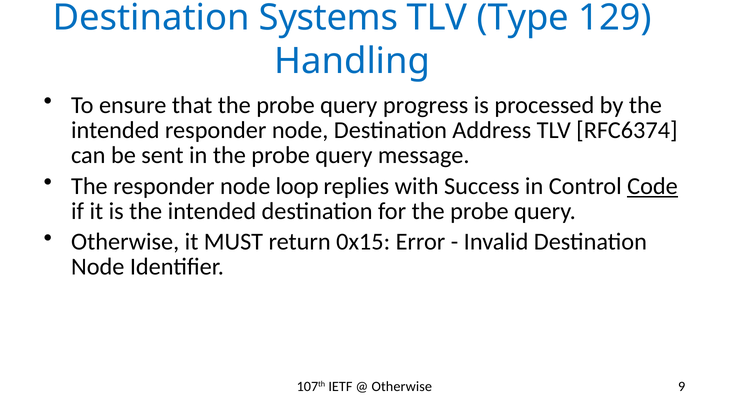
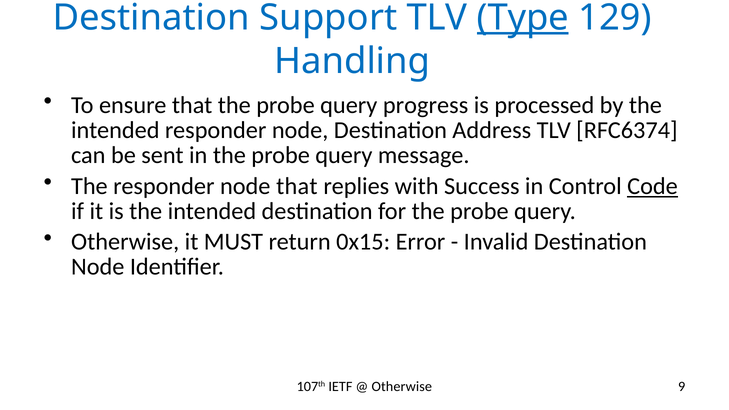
Systems: Systems -> Support (328, 18)
Type underline: none -> present (523, 18)
node loop: loop -> that (297, 186)
